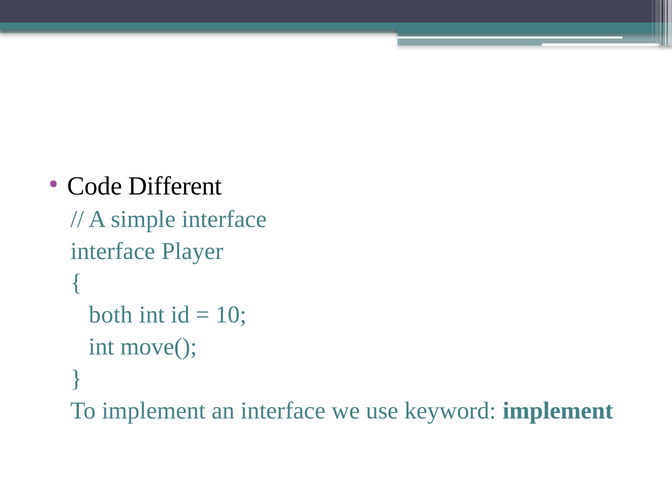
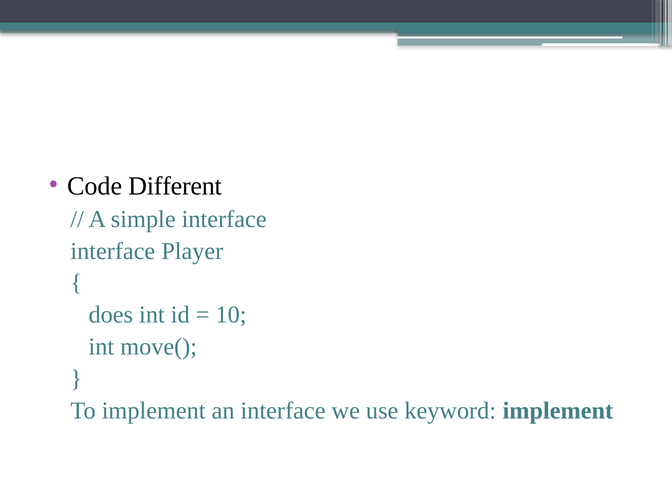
both: both -> does (111, 315)
